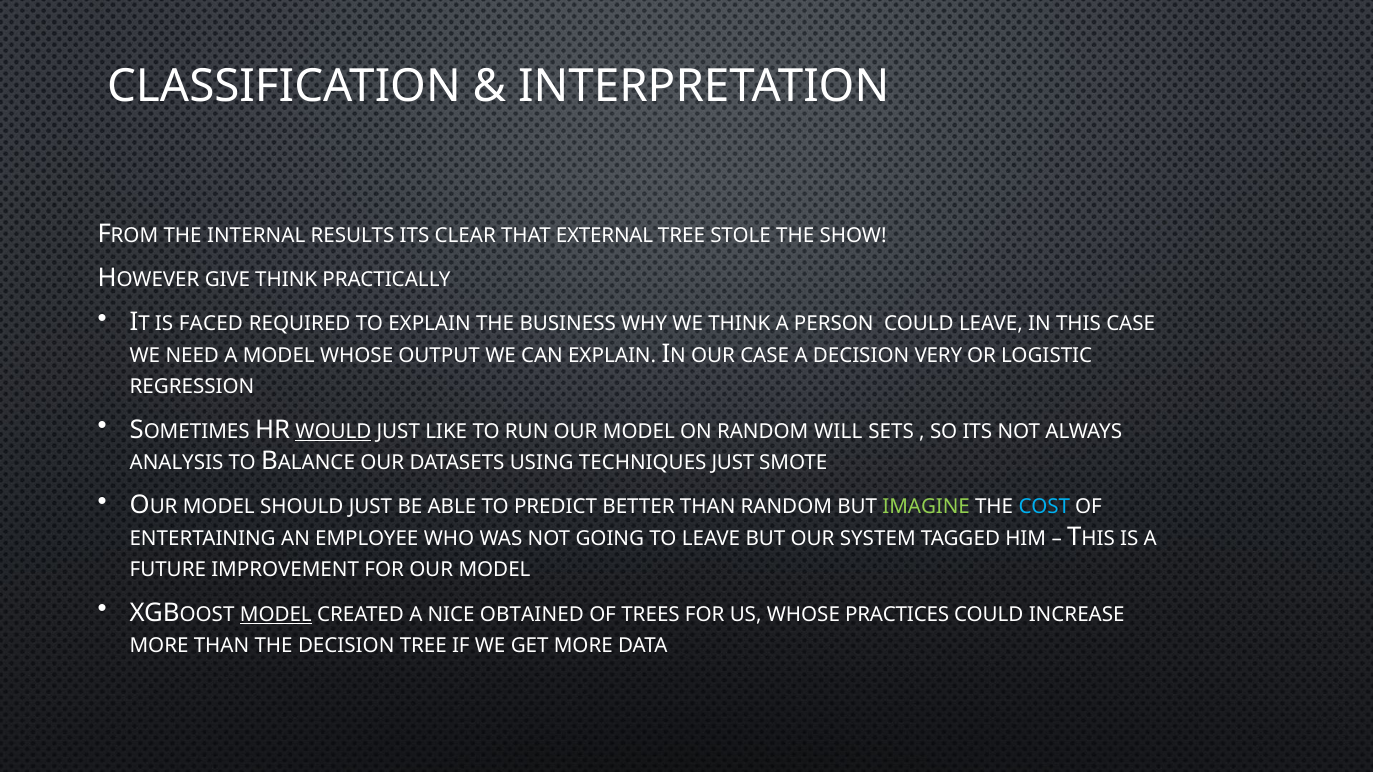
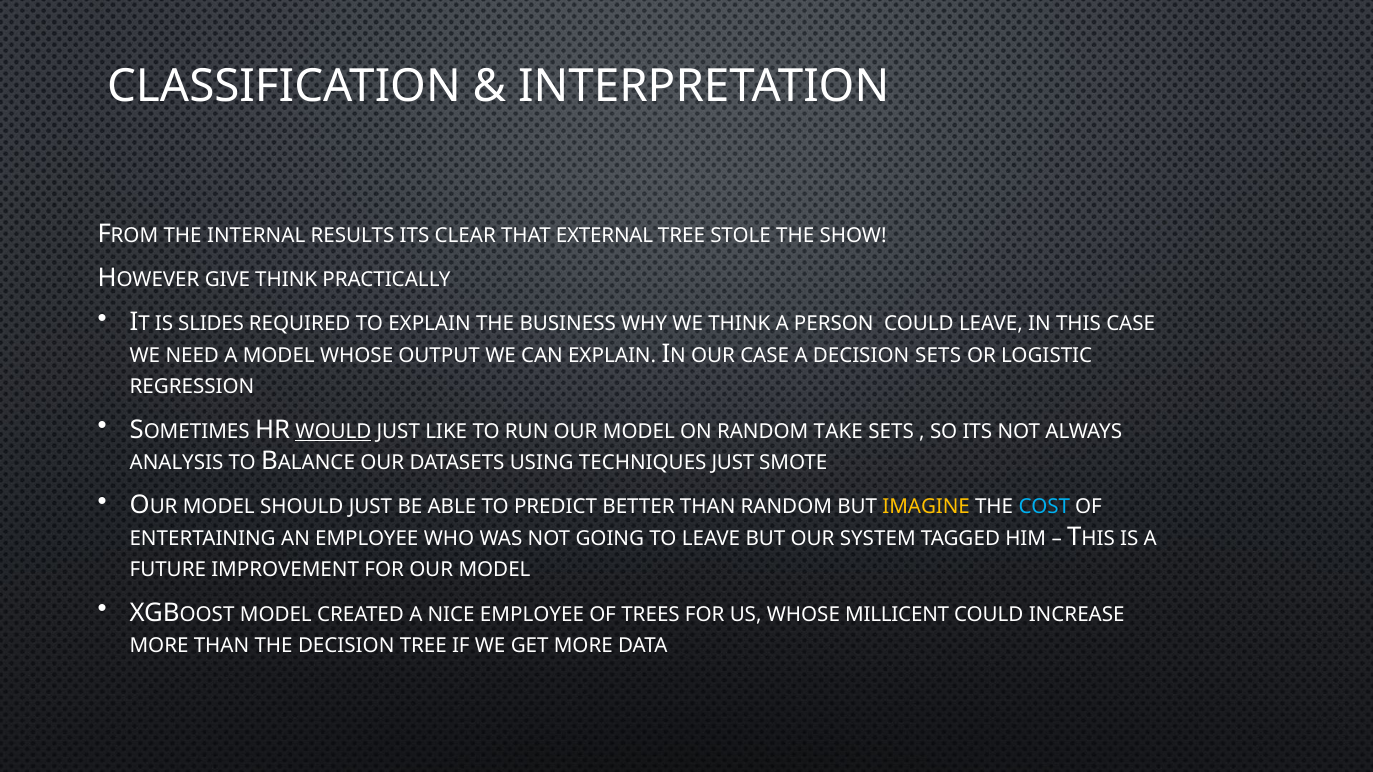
FACED: FACED -> SLIDES (211, 324)
DECISION VERY: VERY -> SETS (938, 356)
WILL: WILL -> TAKE (838, 432)
IMAGINE colour: light green -> yellow (926, 507)
MODEL underline: present -> none (276, 615)
NICE OBTAINED: OBTAINED -> EMPLOYEE (532, 615)
PRACTICES: PRACTICES -> MILLICENT (897, 615)
